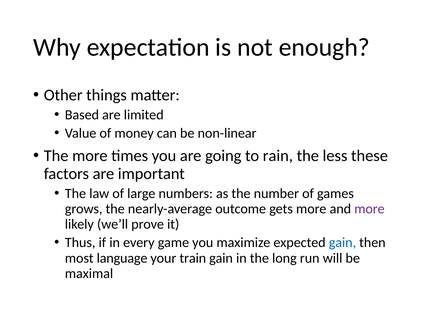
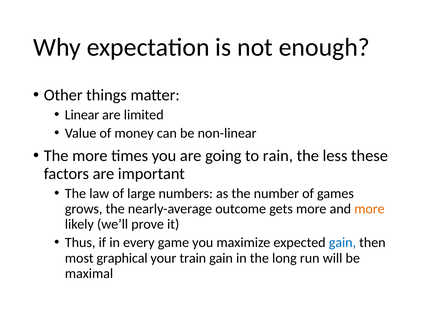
Based: Based -> Linear (82, 115)
more colour: purple -> orange (369, 209)
language: language -> graphical (122, 258)
